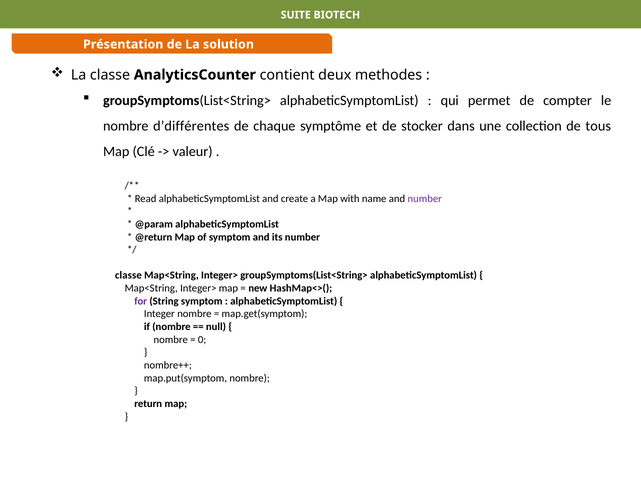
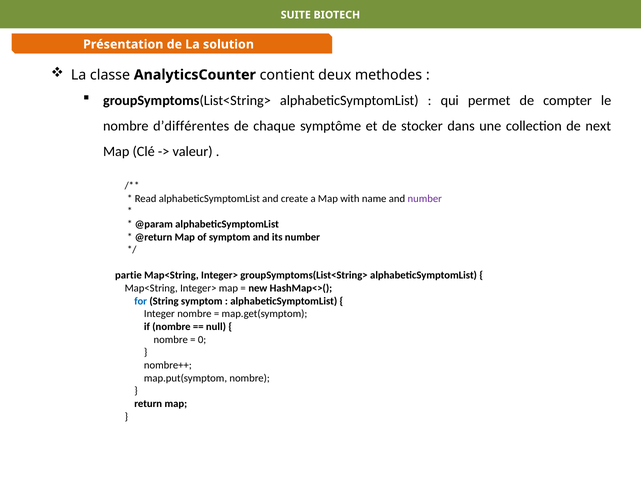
tous: tous -> next (598, 126)
classe: classe -> partie (128, 275)
for colour: purple -> blue (141, 301)
